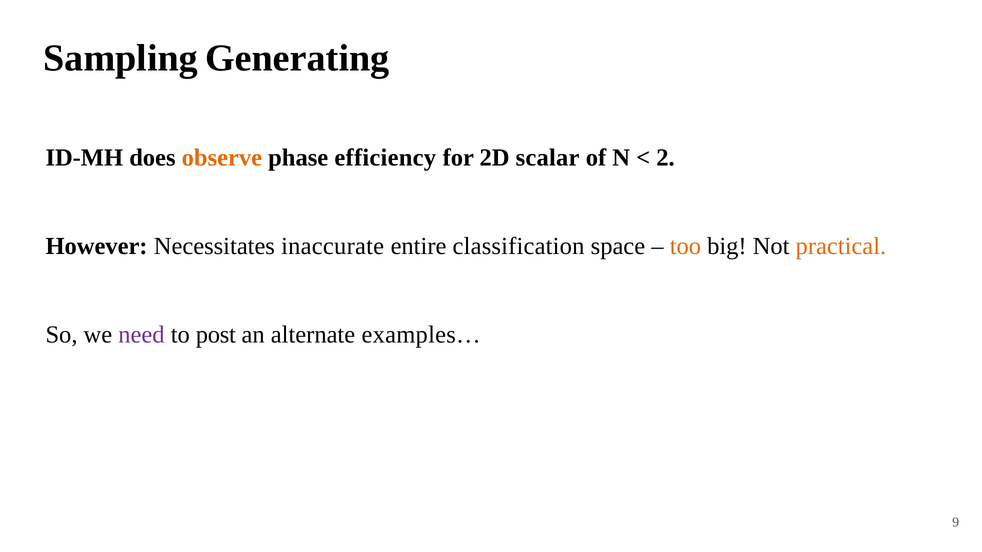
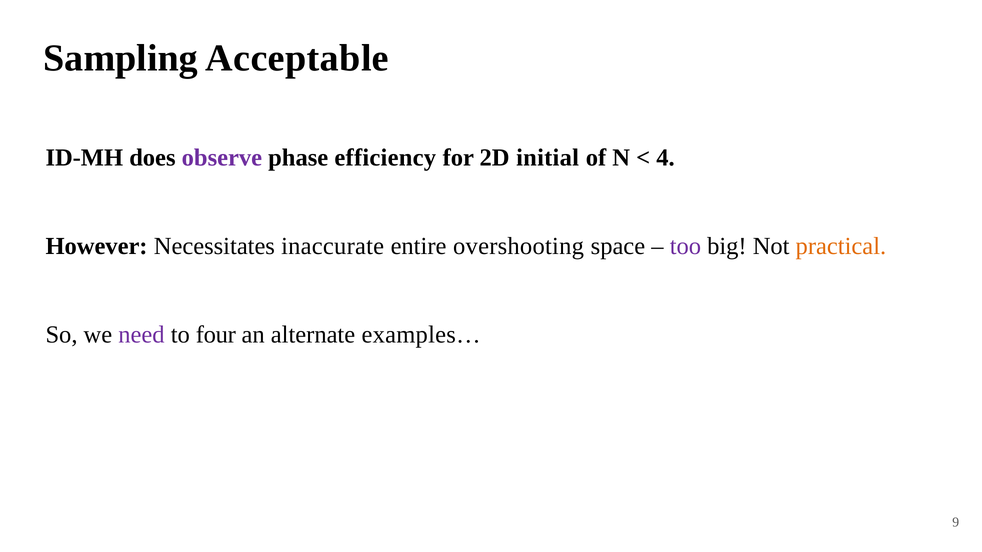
Generating: Generating -> Acceptable (297, 58)
observe colour: orange -> purple (222, 158)
scalar: scalar -> initial (548, 158)
2: 2 -> 4 (666, 158)
classification: classification -> overshooting (519, 246)
too colour: orange -> purple (685, 246)
post: post -> four (216, 335)
